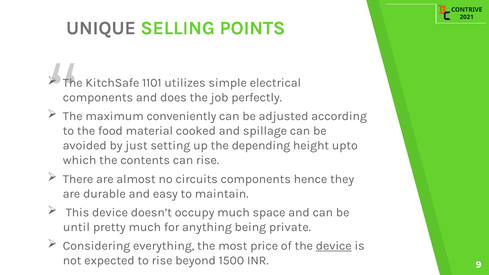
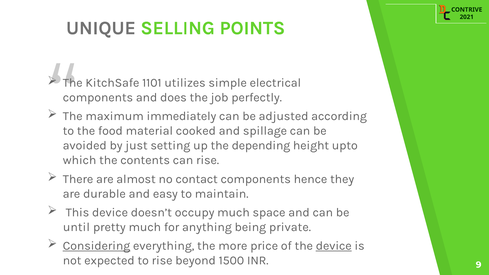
conveniently: conveniently -> immediately (181, 116)
circuits: circuits -> contact (197, 179)
Considering underline: none -> present (97, 246)
most: most -> more (233, 246)
